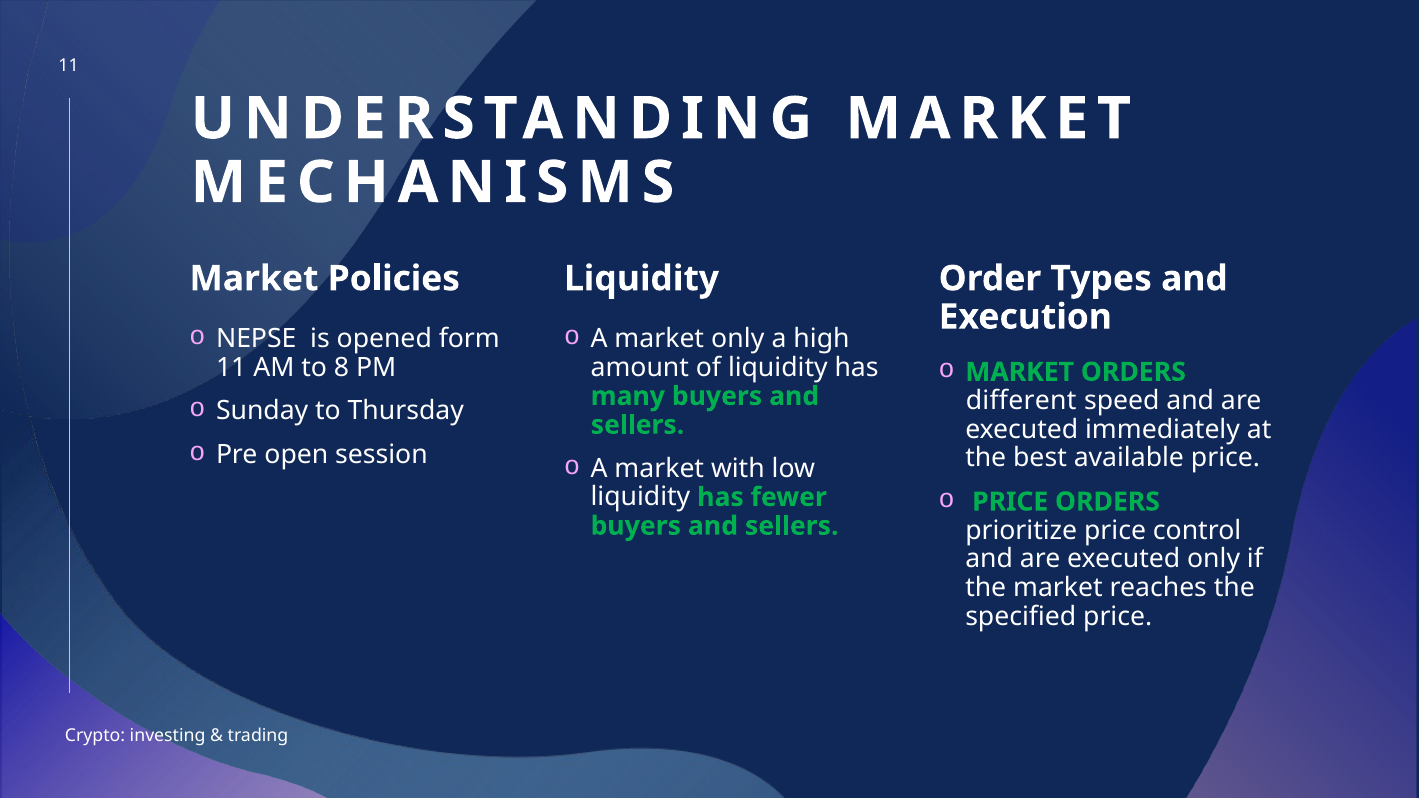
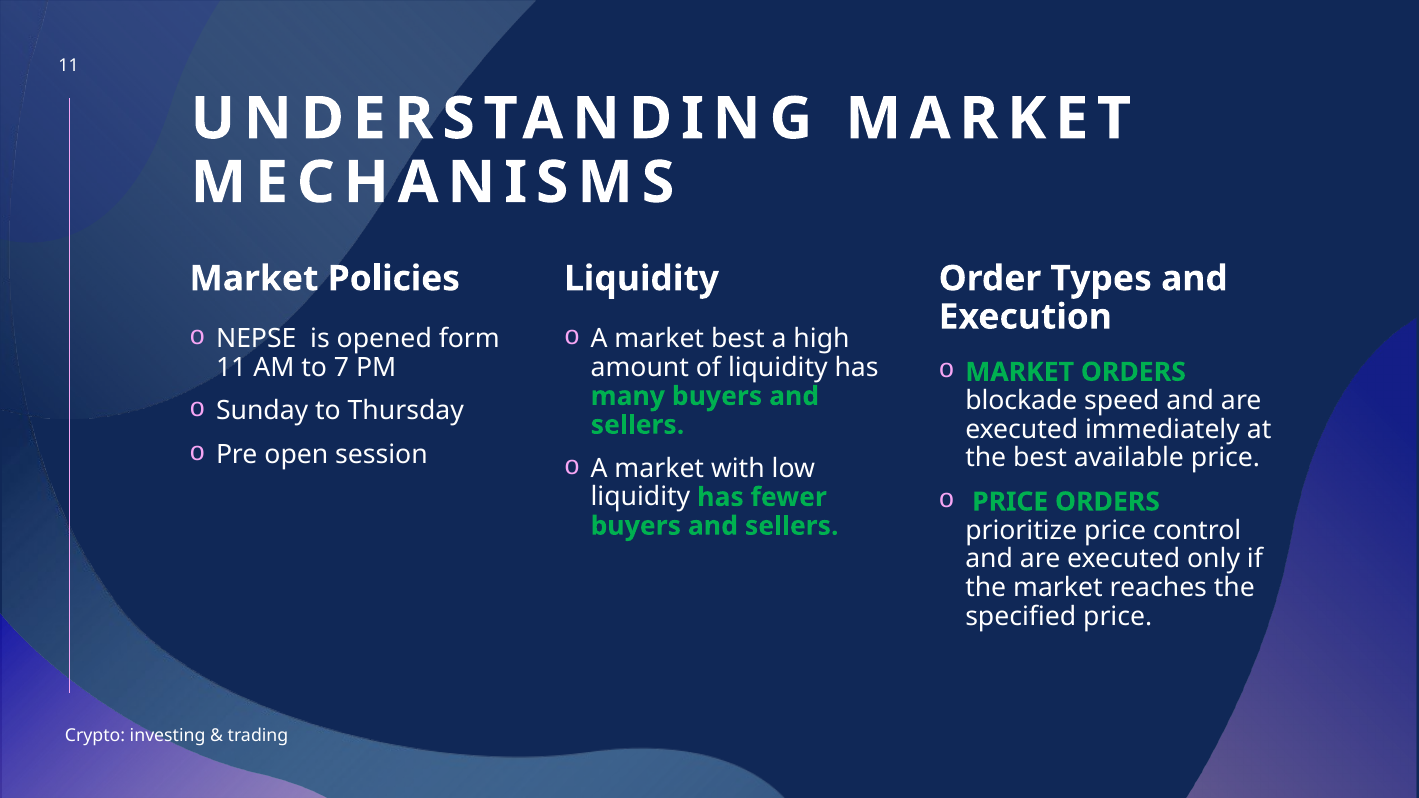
market only: only -> best (738, 339)
8: 8 -> 7 (342, 368)
different: different -> blockade (1021, 401)
